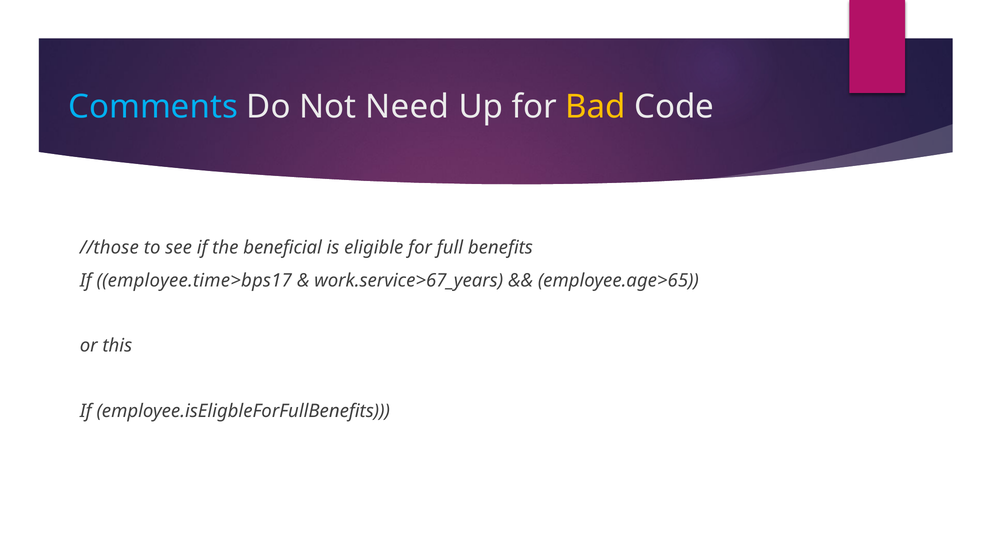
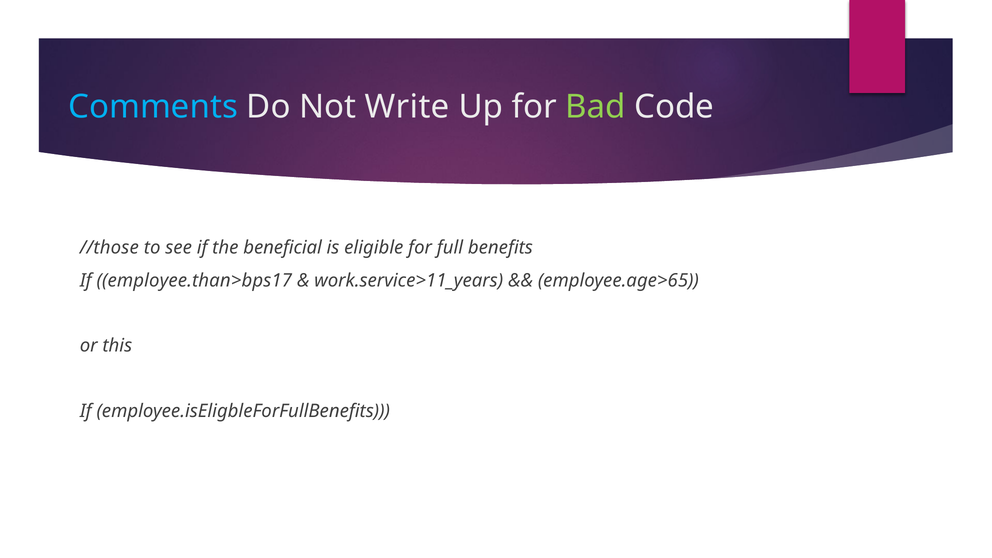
Need: Need -> Write (407, 107)
Bad colour: yellow -> light green (595, 107)
employee.time>bps17: employee.time>bps17 -> employee.than>bps17 (194, 280)
work.service>67_years: work.service>67_years -> work.service>11_years (409, 280)
